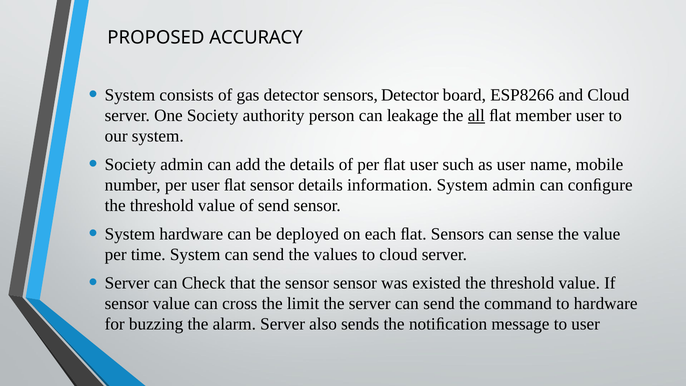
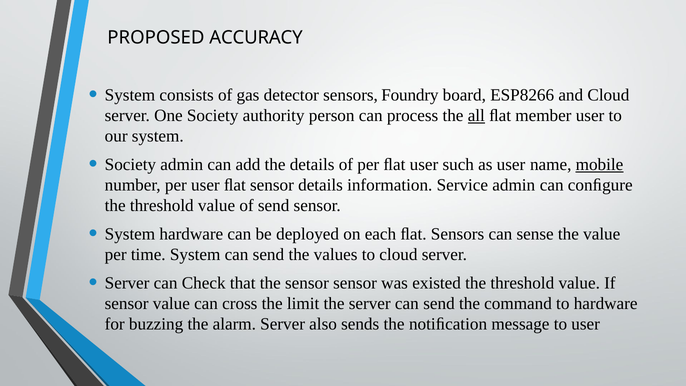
sensors Detector: Detector -> Foundry (410, 95)
leakage: leakage -> process (413, 116)
mobile underline: none -> present (599, 164)
information System: System -> Service (462, 185)
